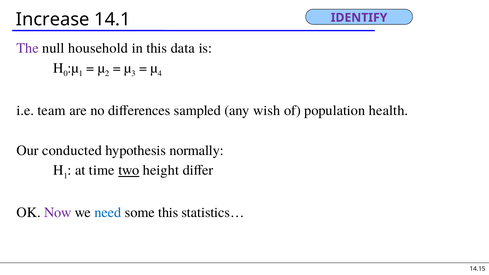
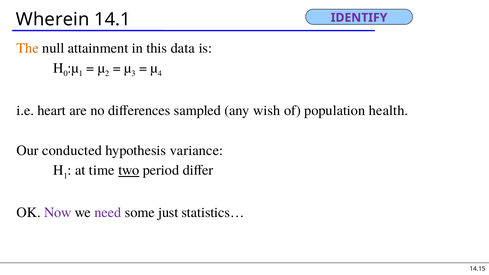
Increase: Increase -> Wherein (53, 20)
The colour: purple -> orange (28, 48)
household: household -> attainment (98, 48)
team: team -> heart (52, 110)
normally: normally -> variance (196, 150)
height: height -> period (161, 170)
need colour: blue -> purple (108, 213)
some this: this -> just (168, 213)
